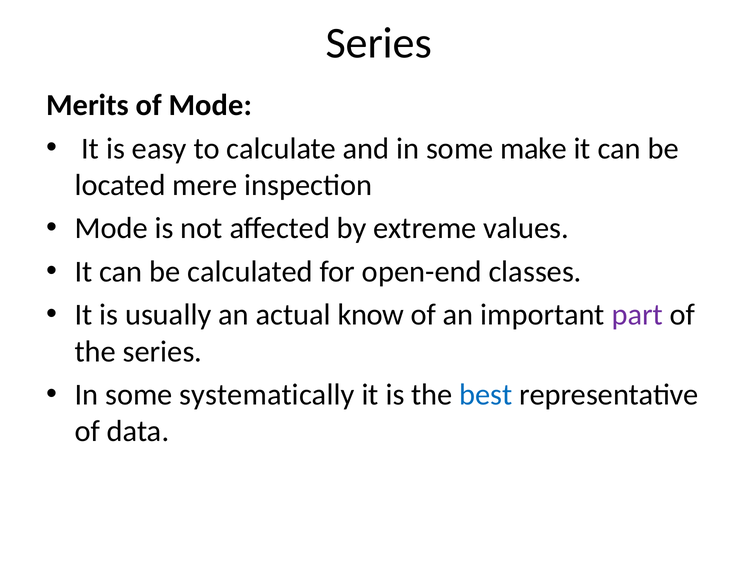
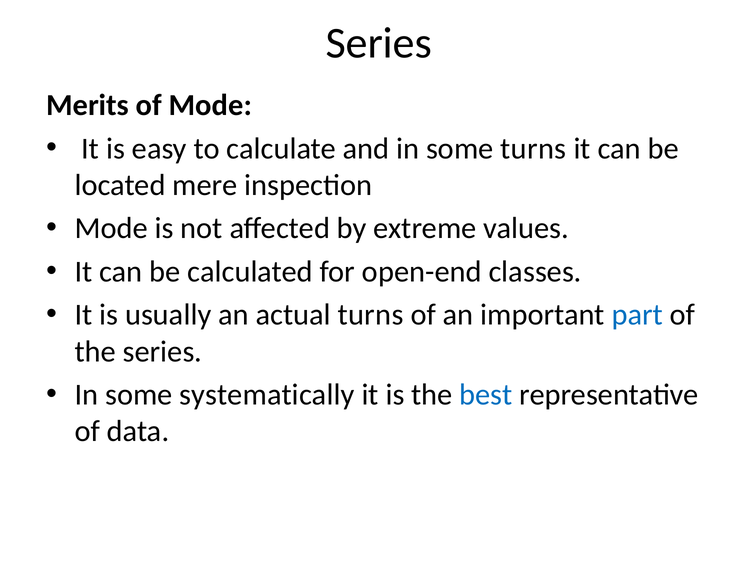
some make: make -> turns (533, 149)
actual know: know -> turns (371, 315)
part colour: purple -> blue (637, 315)
